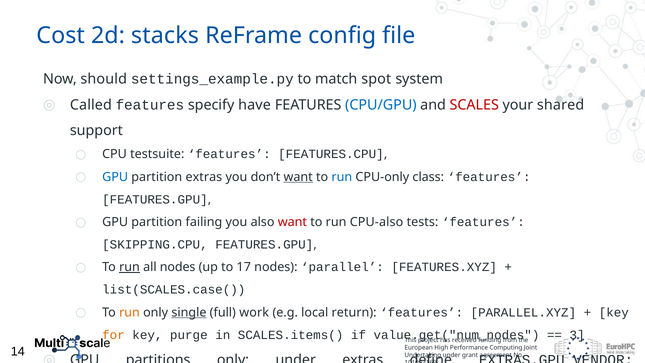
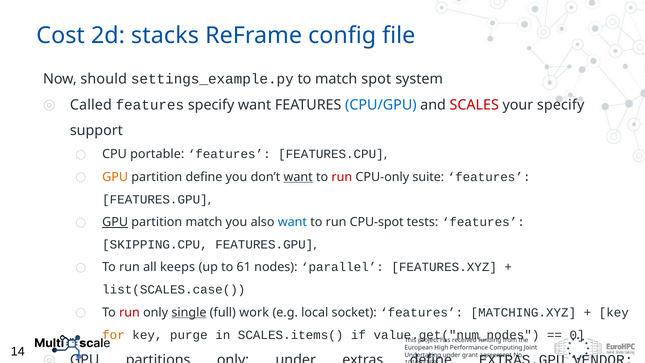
specify have: have -> want (255, 105)
your shared: shared -> specify (561, 105)
testsuite: testsuite -> portable (157, 154)
GPU colour: blue -> orange (115, 177)
partition extras: extras -> define (204, 177)
run colour: blue -> red (342, 177)
class: class -> suite (428, 177)
GPU underline: none -> present (115, 222)
partition failing: failing -> match (204, 222)
want colour: red -> blue (292, 222)
CPU-also: CPU-also -> CPU-spot (377, 222)
run underline: present -> none (130, 267)
all nodes: nodes -> keeps (178, 267)
17: 17 -> 61 (244, 267)
run colour: orange -> red (130, 312)
return: return -> socket (354, 312)
PARALLEL.XYZ: PARALLEL.XYZ -> MATCHING.XYZ (523, 312)
3: 3 -> 0 (577, 335)
